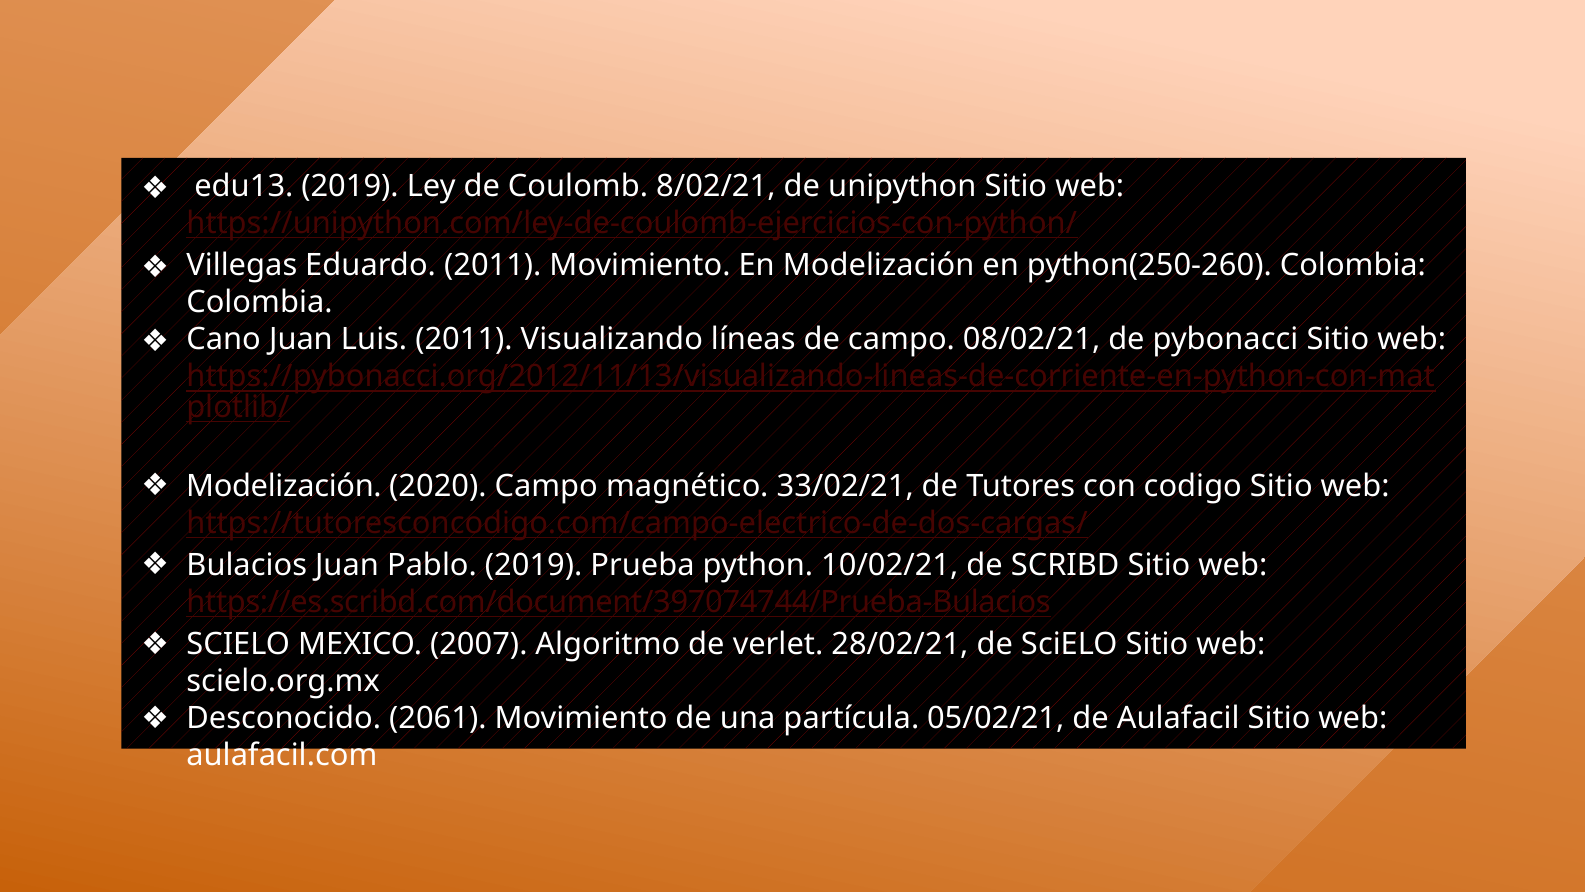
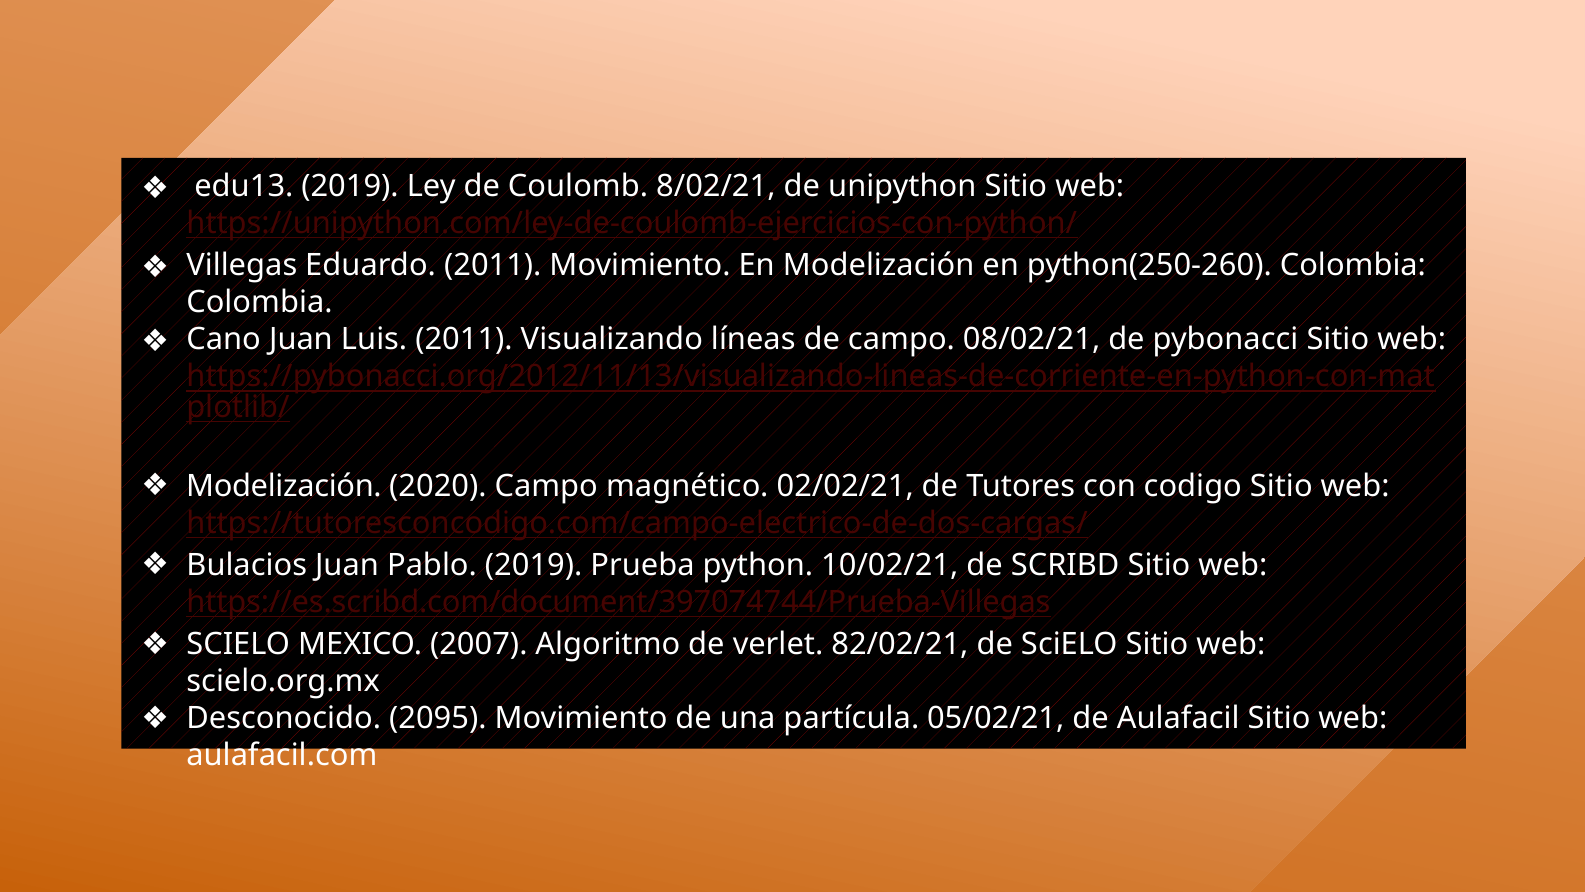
33/02/21: 33/02/21 -> 02/02/21 (845, 486)
https://es.scribd.com/document/397074744/Prueba-Bulacios: https://es.scribd.com/document/397074744/Prueba-Bulacios -> https://es.scribd.com/document/397074744/Prueba-Villegas (618, 602)
28/02/21: 28/02/21 -> 82/02/21 (900, 644)
2061: 2061 -> 2095 (438, 718)
